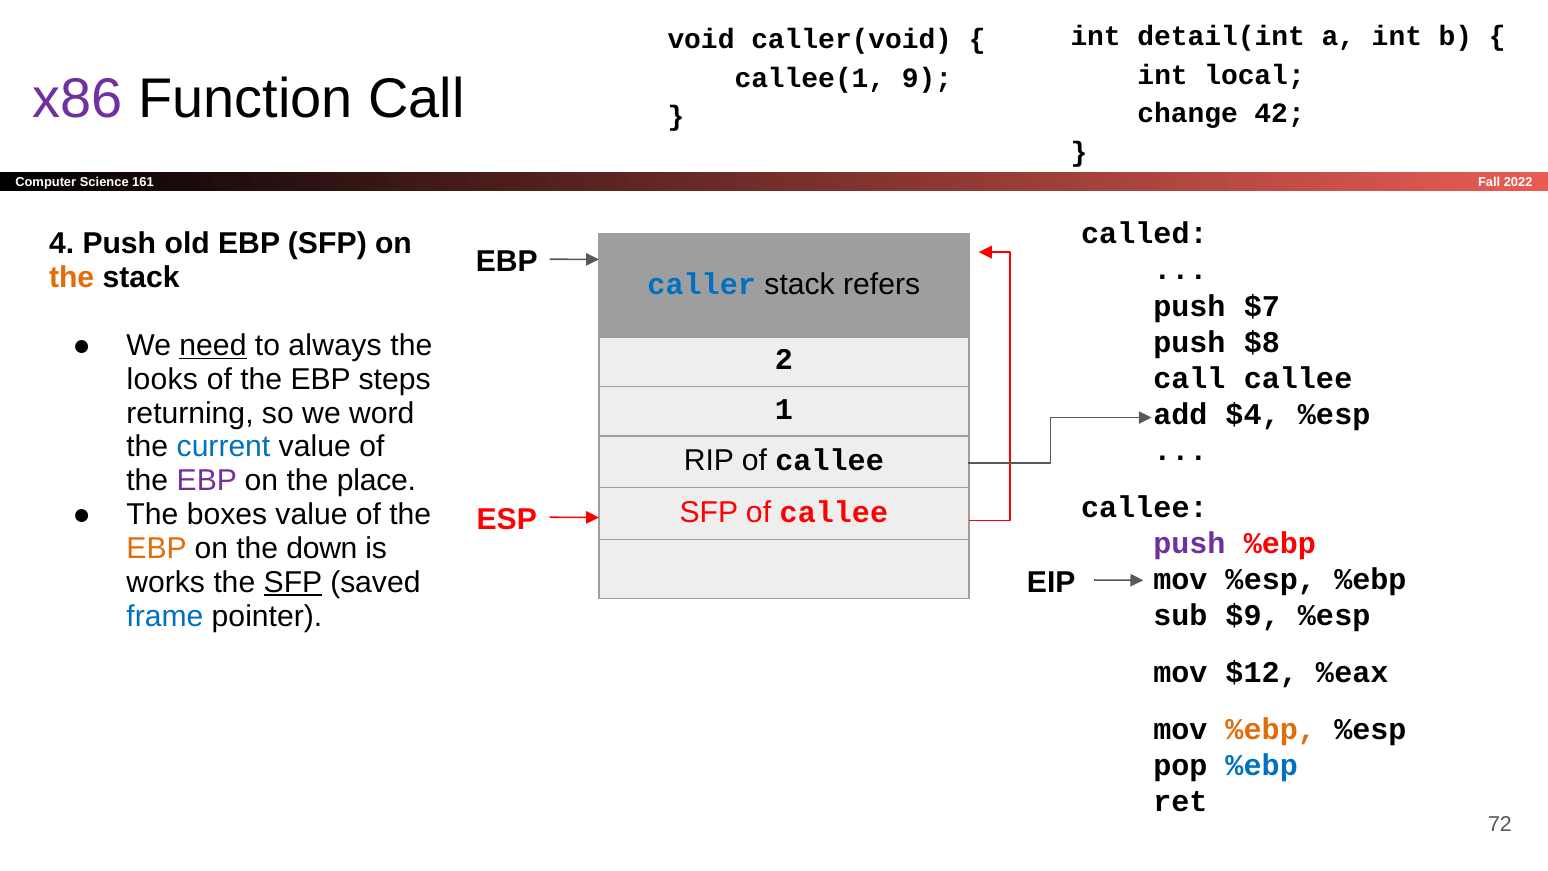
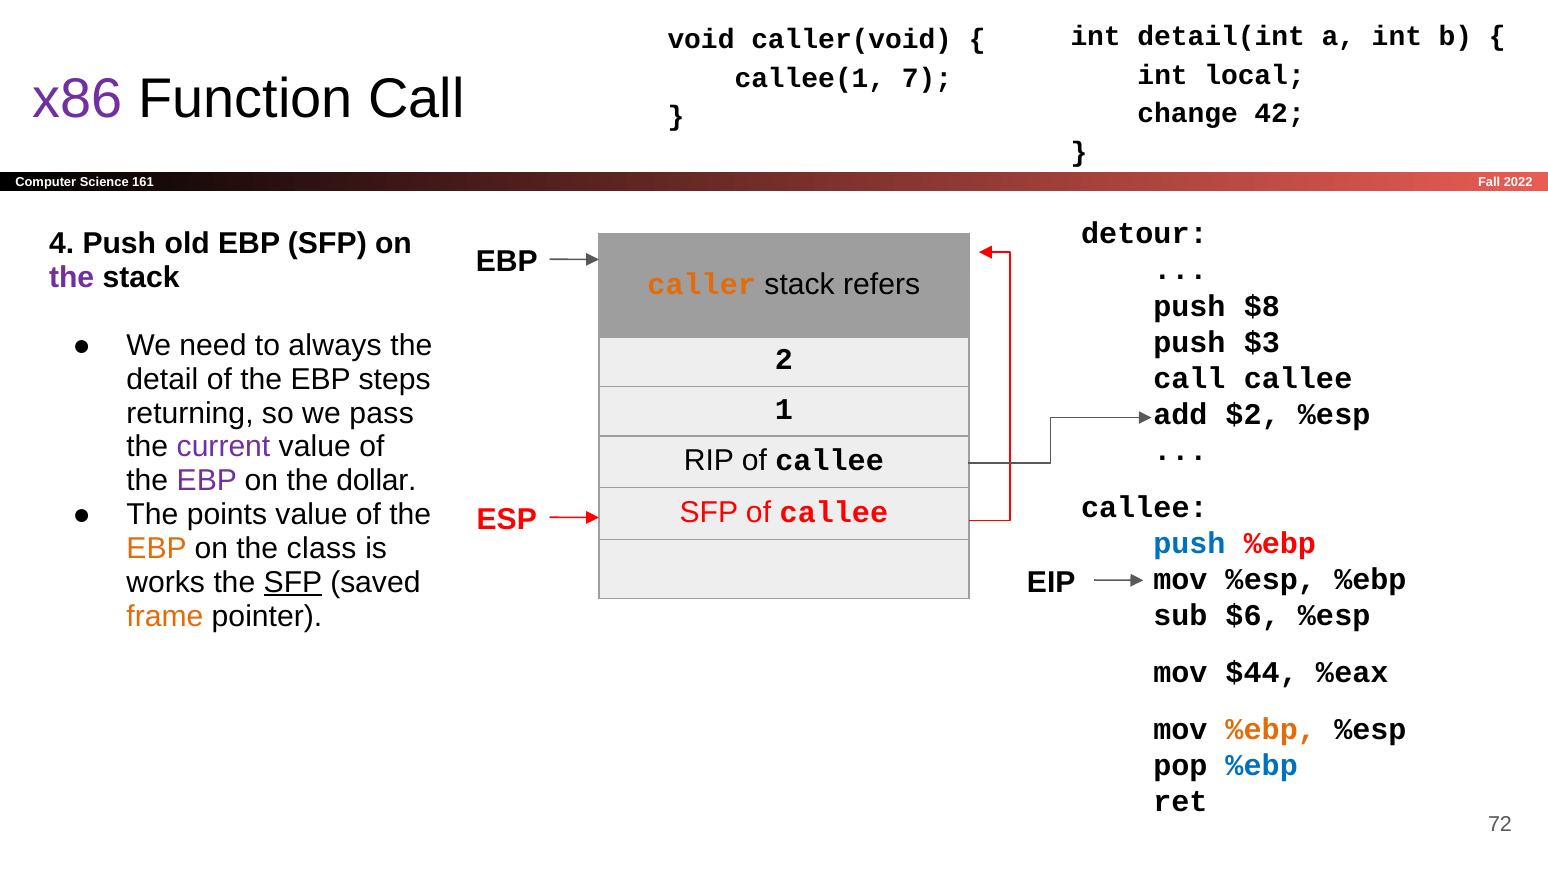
9: 9 -> 7 (927, 78)
called: called -> detour (1144, 234)
the colour: orange -> purple (72, 278)
caller colour: blue -> orange (702, 284)
$7: $7 -> $8 (1262, 306)
$8: $8 -> $3 (1262, 342)
need underline: present -> none (213, 345)
looks: looks -> detail (162, 379)
word: word -> pass (382, 413)
$4: $4 -> $2 (1253, 415)
current colour: blue -> purple (224, 447)
place: place -> dollar (376, 481)
boxes: boxes -> points (227, 515)
push colour: purple -> blue (1189, 544)
down: down -> class (322, 548)
frame colour: blue -> orange (165, 616)
$9: $9 -> $6 (1253, 616)
$12: $12 -> $44 (1262, 673)
